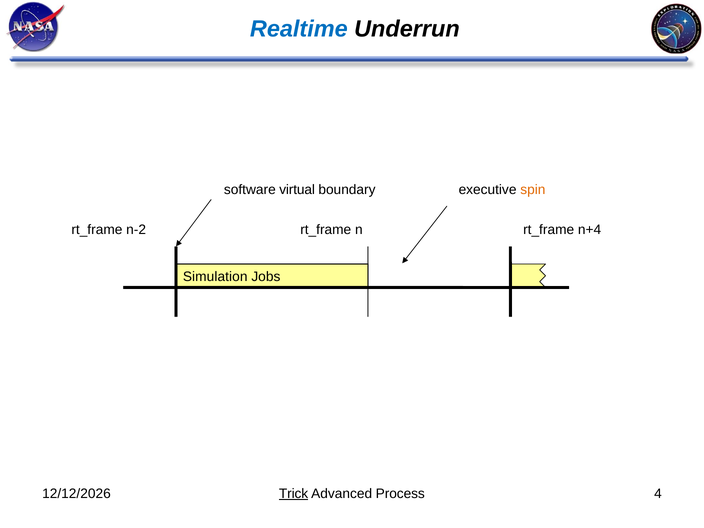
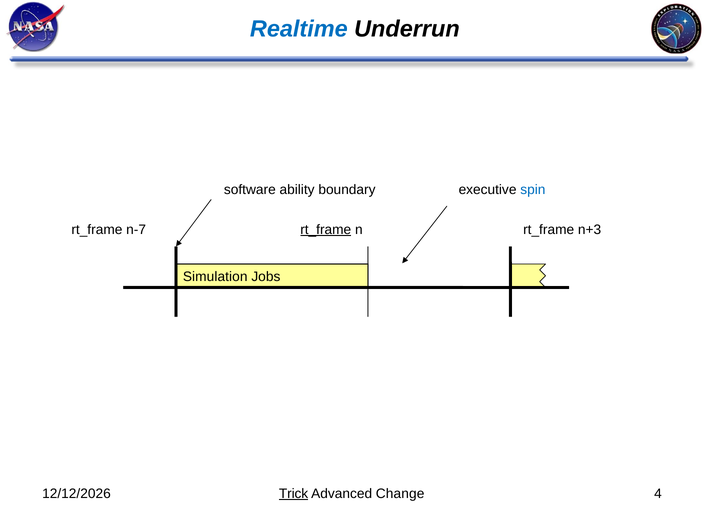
virtual: virtual -> ability (297, 189)
spin colour: orange -> blue (533, 190)
n-2: n-2 -> n-7 (136, 230)
rt_frame underline: none -> present (326, 230)
n+4: n+4 -> n+3 (590, 230)
Process: Process -> Change (400, 494)
